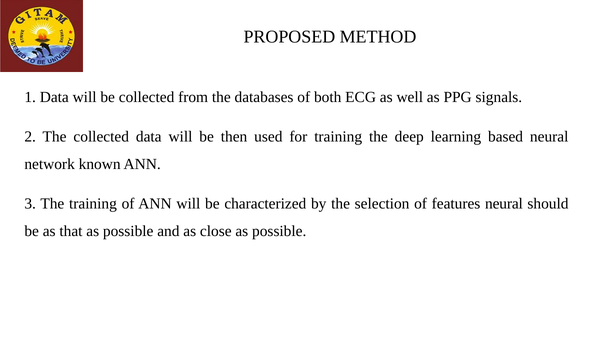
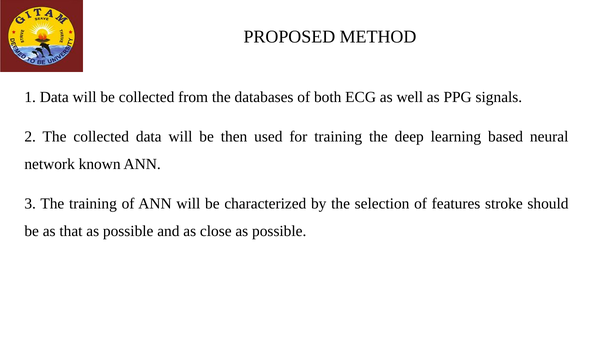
features neural: neural -> stroke (504, 204)
